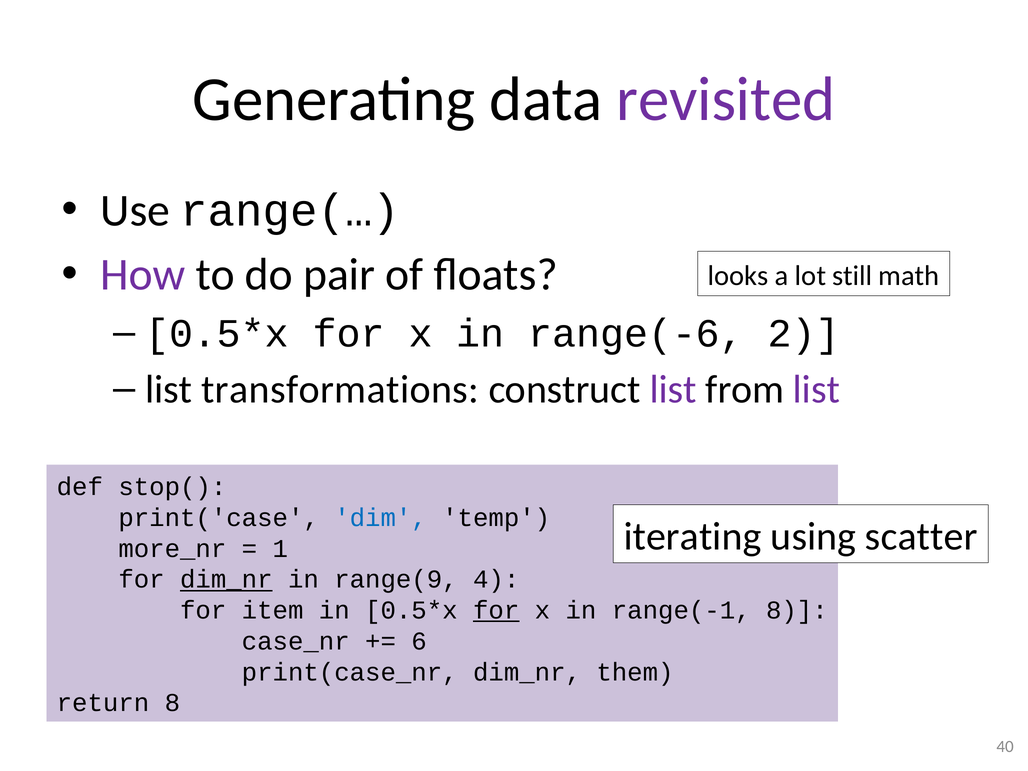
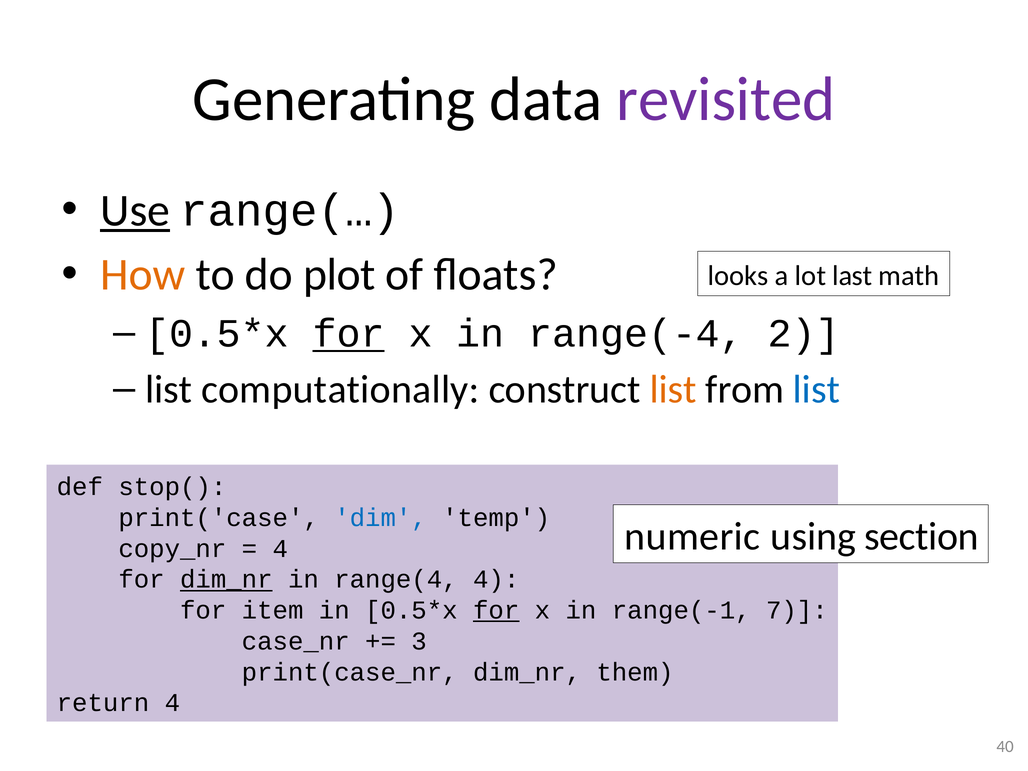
Use underline: none -> present (135, 211)
How colour: purple -> orange (143, 275)
pair: pair -> plot (339, 275)
still: still -> last (852, 276)
for underline: none -> present (349, 334)
range(-6: range(-6 -> range(-4 (636, 334)
transformations: transformations -> computationally (340, 390)
list colour: purple -> orange (673, 390)
list colour: purple -> blue (816, 390)
iterating: iterating -> numeric (692, 537)
scatter: scatter -> section (921, 537)
more_nr: more_nr -> copy_nr (172, 549)
1: 1 -> 4 (280, 549)
range(9: range(9 -> range(4 (396, 580)
range(-1 8: 8 -> 7 (797, 610)
6: 6 -> 3 (419, 641)
return 8: 8 -> 4 (172, 703)
